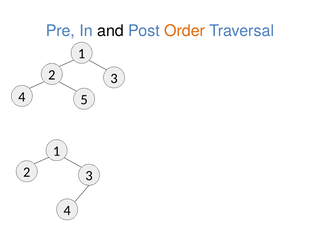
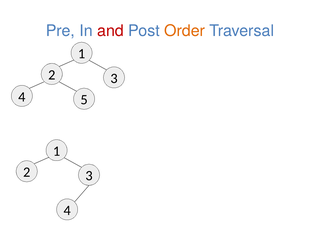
and colour: black -> red (110, 31)
